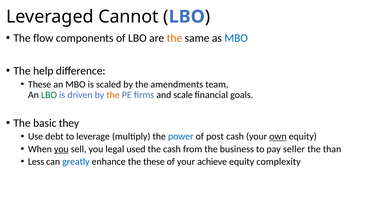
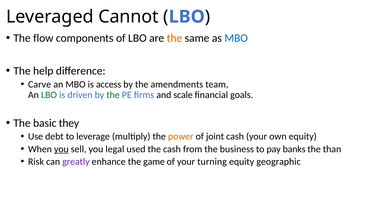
These: These -> Carve (40, 84)
scaled: scaled -> access (109, 84)
the colour: orange -> green (113, 95)
power colour: blue -> orange (181, 136)
post: post -> joint (215, 136)
own underline: present -> none (278, 136)
seller: seller -> banks (294, 149)
Less: Less -> Risk (36, 162)
greatly colour: blue -> purple (76, 162)
the these: these -> game (154, 162)
achieve: achieve -> turning (212, 162)
complexity: complexity -> geographic (279, 162)
